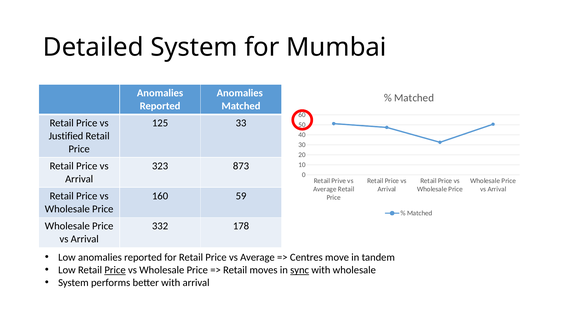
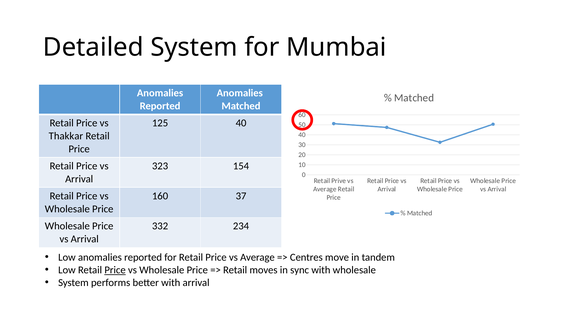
125 33: 33 -> 40 (241, 123)
Justified: Justified -> Thakkar (66, 136)
873: 873 -> 154 (241, 166)
59: 59 -> 37 (241, 196)
178: 178 -> 234 (241, 226)
sync underline: present -> none (300, 270)
